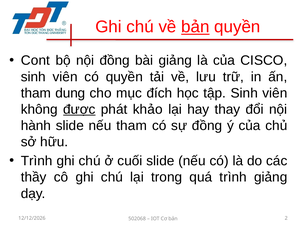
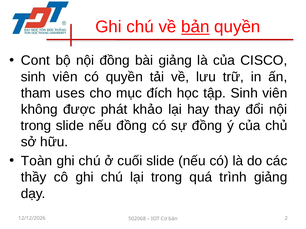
dung: dung -> uses (70, 93)
được underline: present -> none (79, 110)
hành: hành -> trong (36, 126)
nếu tham: tham -> đồng (132, 126)
Trình: Trình -> Toàn (37, 161)
